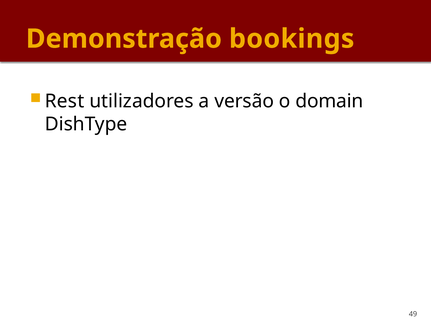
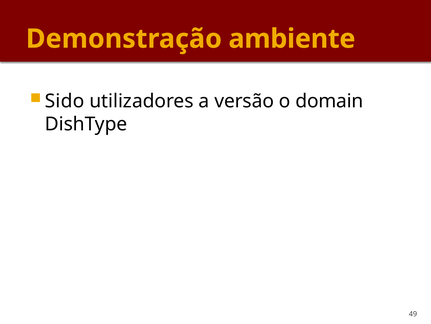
bookings: bookings -> ambiente (292, 39)
Rest: Rest -> Sido (65, 101)
